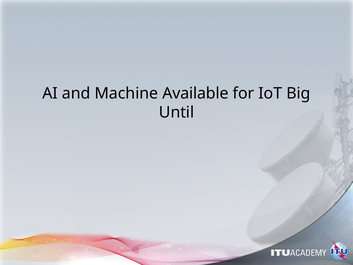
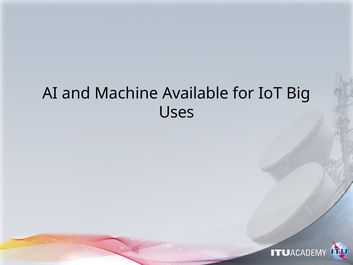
Until: Until -> Uses (177, 112)
